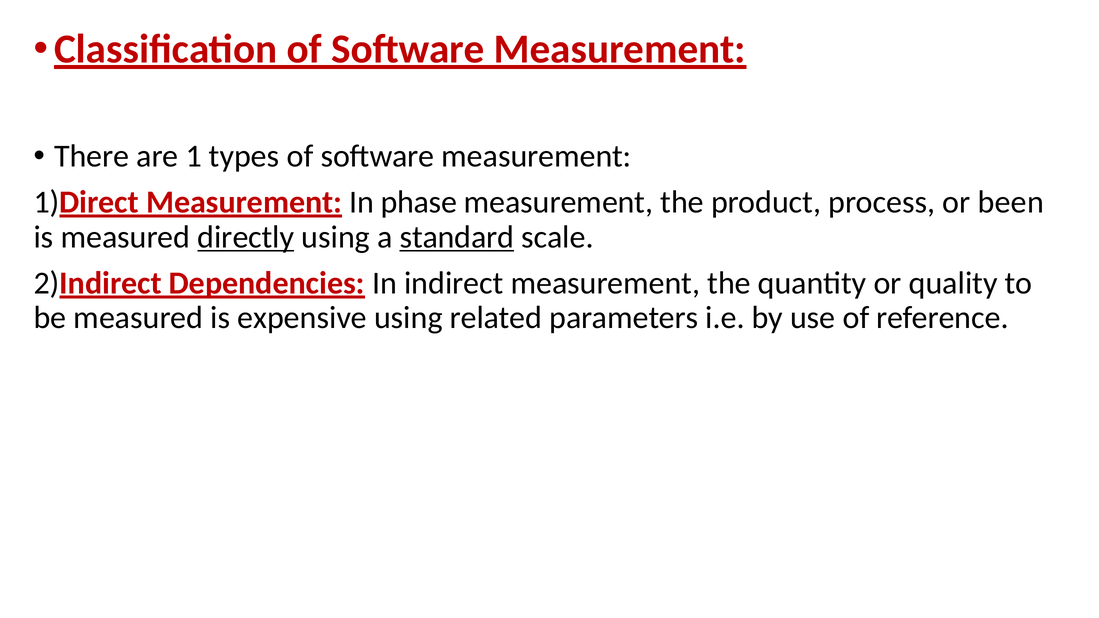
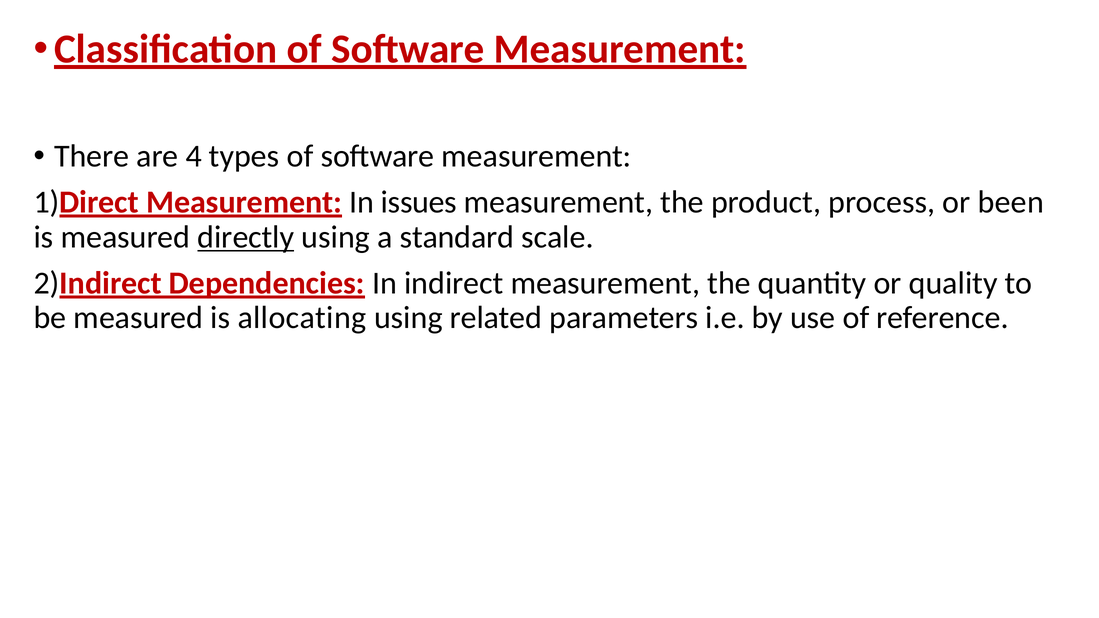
1: 1 -> 4 (194, 156)
phase: phase -> issues (419, 202)
standard underline: present -> none (457, 237)
expensive: expensive -> allocating (302, 318)
